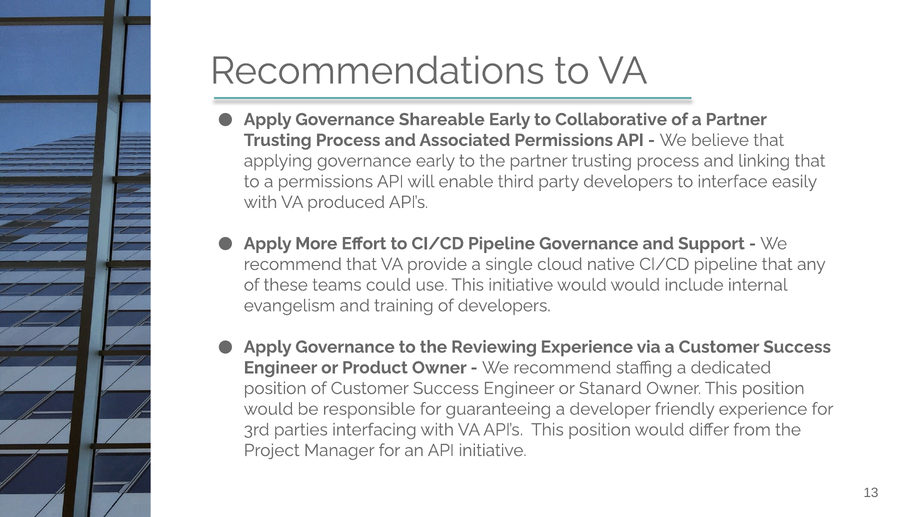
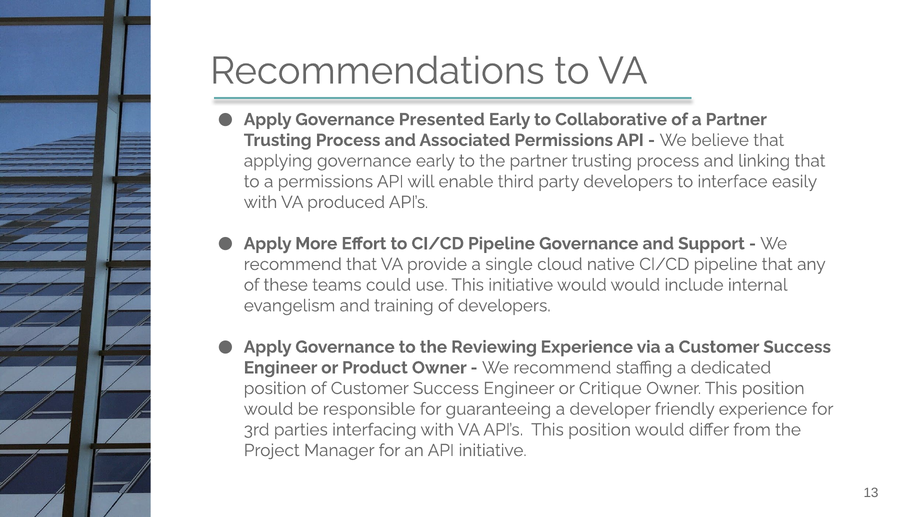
Shareable: Shareable -> Presented (442, 120)
Stanard: Stanard -> Critique (610, 388)
